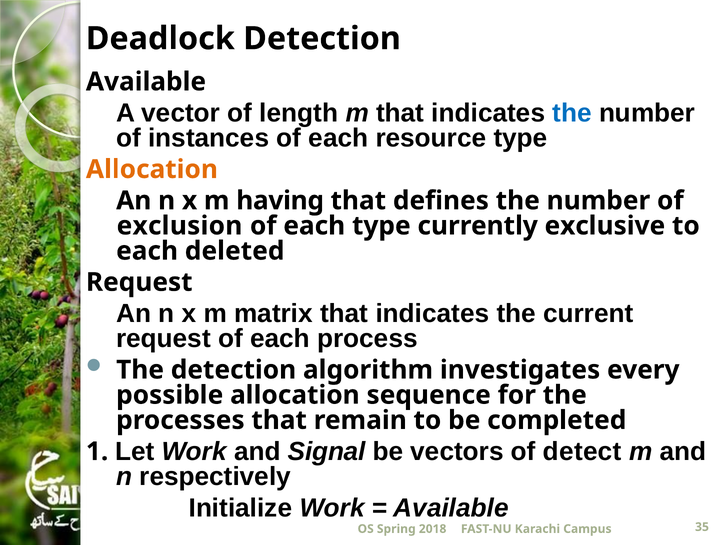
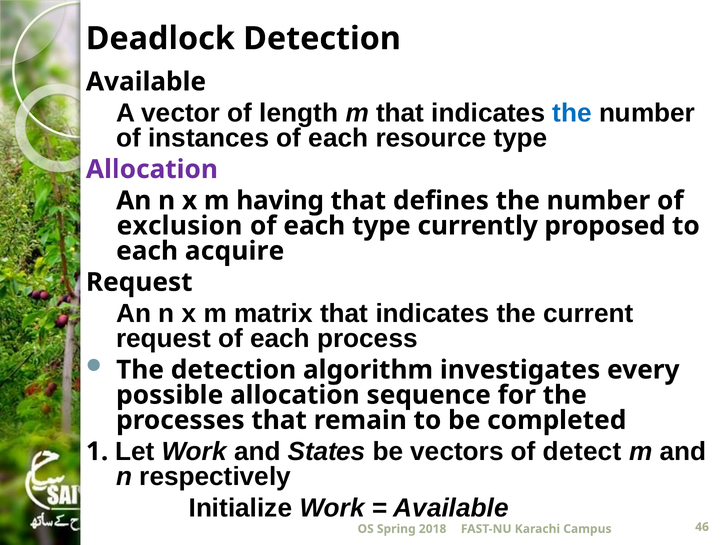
Allocation colour: orange -> purple (152, 169)
exclusive: exclusive -> proposed (605, 226)
deleted: deleted -> acquire (235, 251)
Signal: Signal -> States (327, 451)
35: 35 -> 46 (702, 526)
